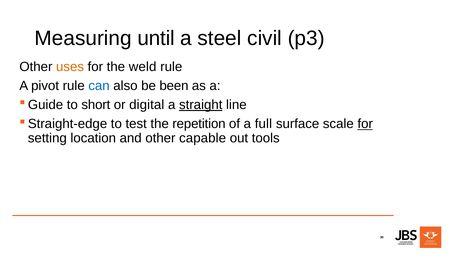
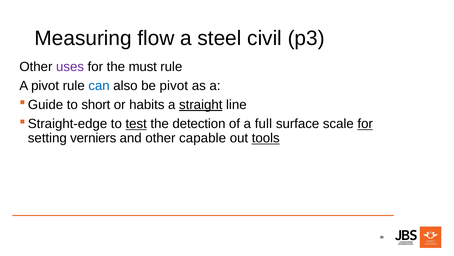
until: until -> flow (156, 38)
uses colour: orange -> purple (70, 67)
weld: weld -> must (143, 67)
be been: been -> pivot (174, 86)
digital: digital -> habits (147, 105)
test underline: none -> present (136, 124)
repetition: repetition -> detection (199, 124)
location: location -> verniers (93, 138)
tools underline: none -> present (266, 138)
